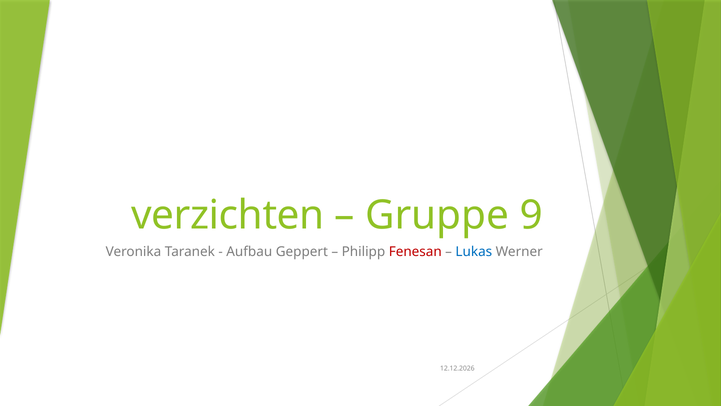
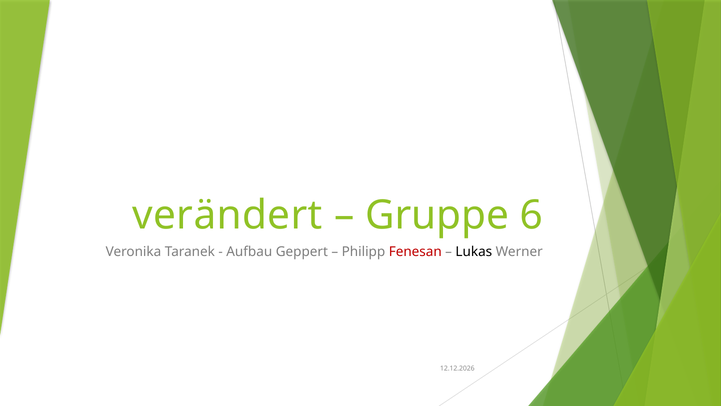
verzichten: verzichten -> verändert (227, 215)
9: 9 -> 6 (531, 215)
Lukas colour: blue -> black (474, 251)
